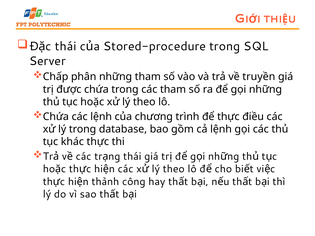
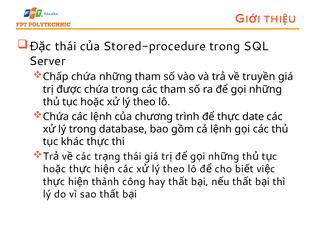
Chấp phân: phân -> chứa (84, 77)
điều: điều -> date (253, 117)
